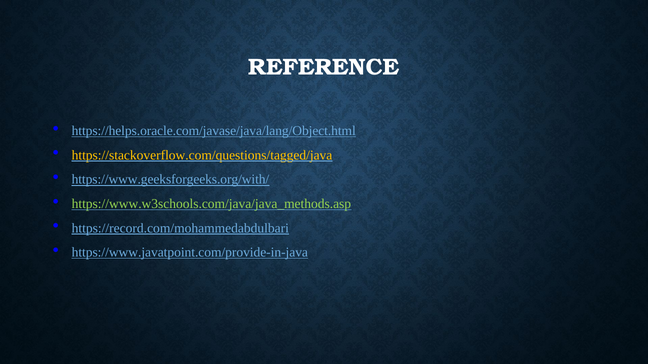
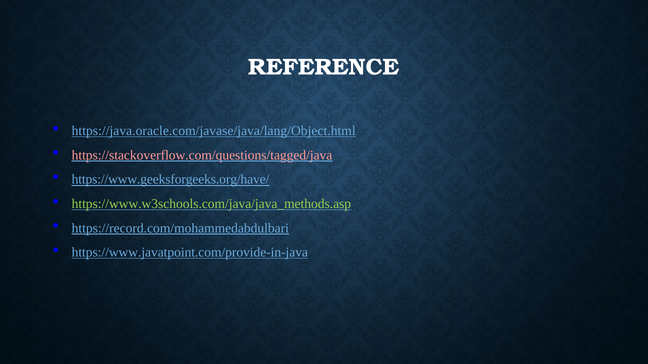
https://helps.oracle.com/javase/java/lang/Object.html: https://helps.oracle.com/javase/java/lang/Object.html -> https://java.oracle.com/javase/java/lang/Object.html (214, 131)
https://stackoverflow.com/questions/tagged/java colour: yellow -> pink (202, 155)
https://www.geeksforgeeks.org/with/: https://www.geeksforgeeks.org/with/ -> https://www.geeksforgeeks.org/have/ (170, 180)
